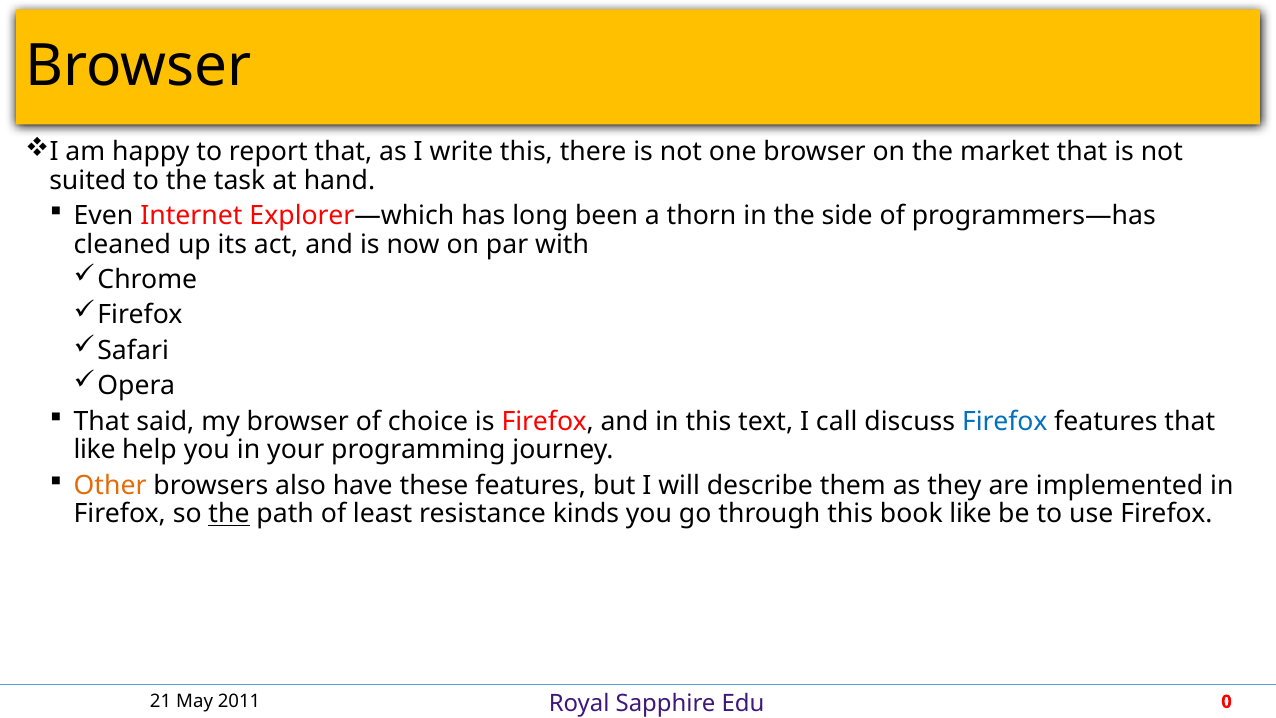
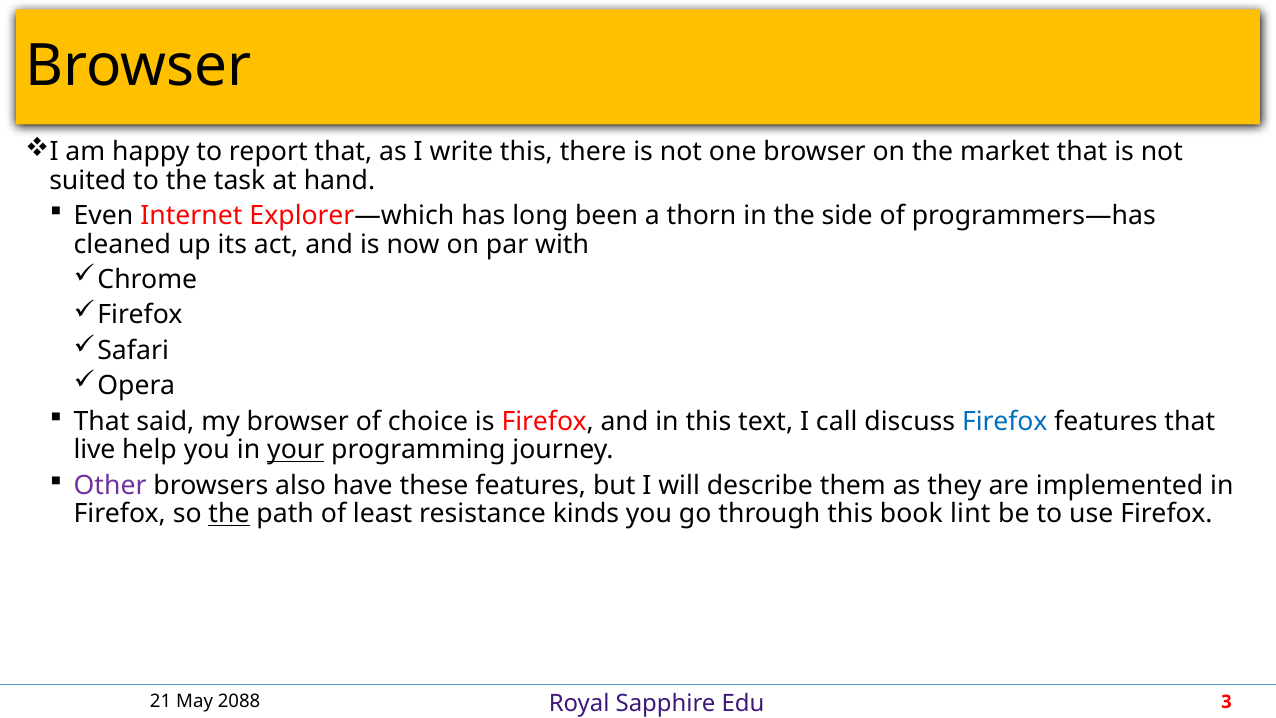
like: like -> live (95, 450)
your underline: none -> present (296, 450)
Other colour: orange -> purple (110, 485)
book like: like -> lint (970, 514)
2011: 2011 -> 2088 (239, 702)
0: 0 -> 3 (1227, 702)
